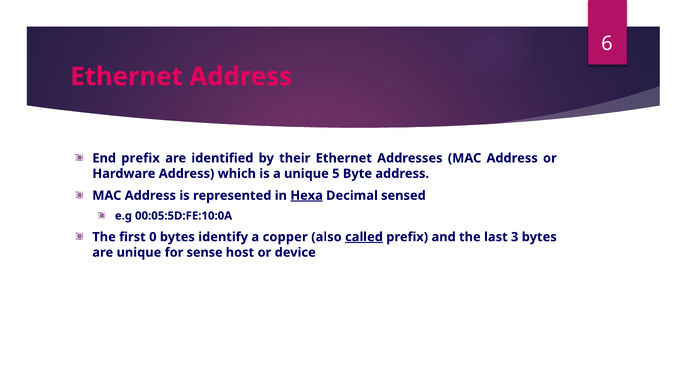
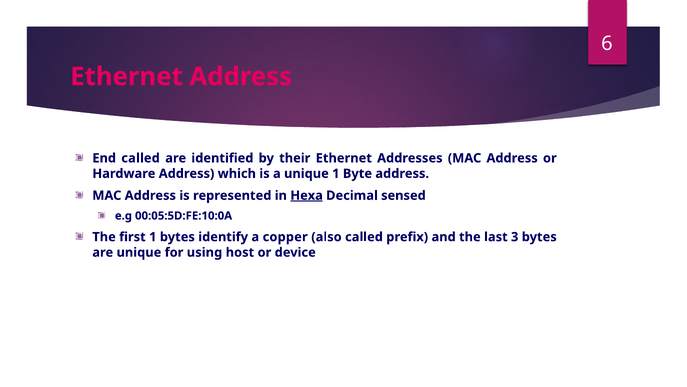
End prefix: prefix -> called (141, 158)
unique 5: 5 -> 1 (336, 173)
first 0: 0 -> 1 (153, 237)
called underline: present -> none (364, 237)
sense: sense -> using (204, 252)
